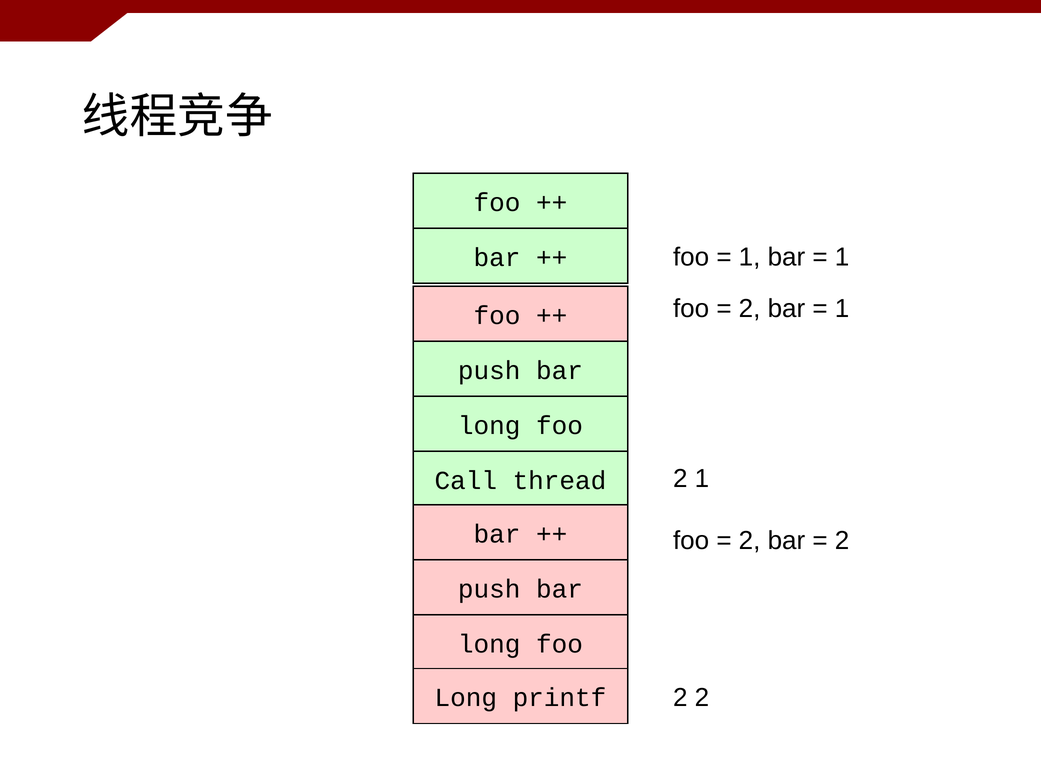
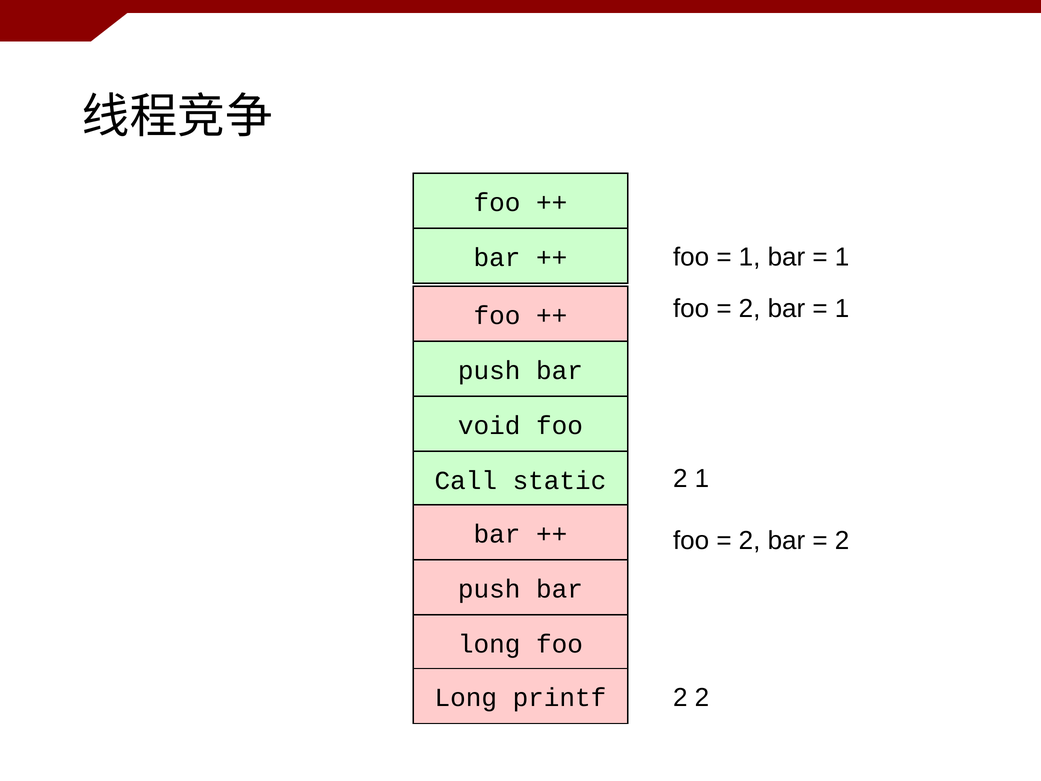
long: long -> void (489, 425)
thread: thread -> static (559, 480)
